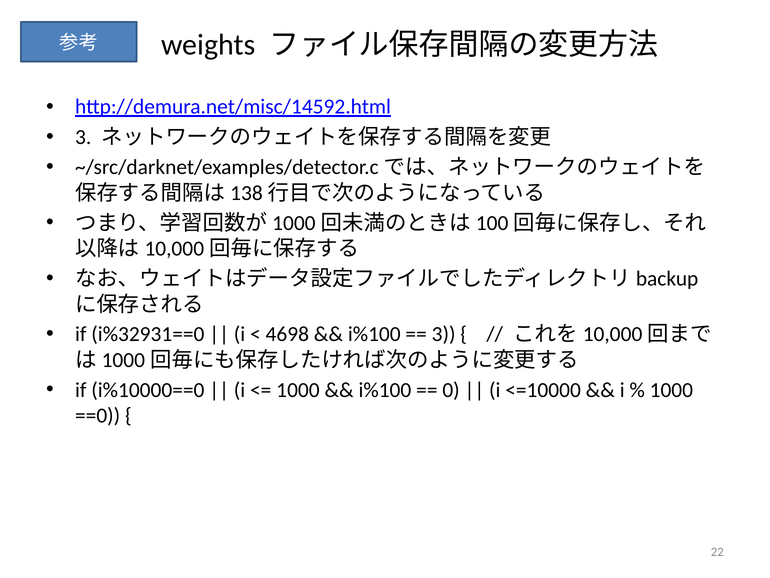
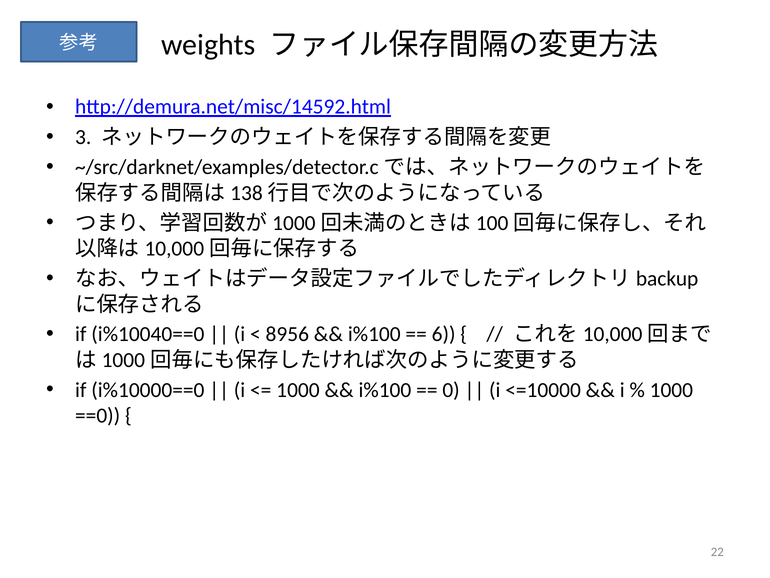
i%32931==0: i%32931==0 -> i%10040==0 (148, 334)
4698: 4698 -> 8956 (287, 334)
3: 3 -> 6 (444, 334)
